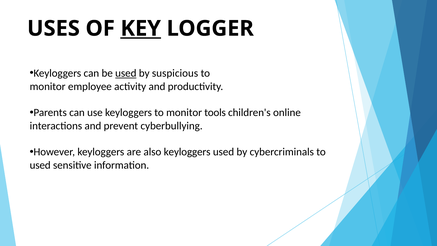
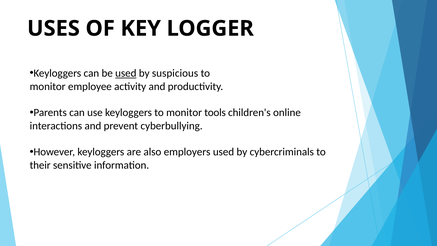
KEY underline: present -> none (141, 28)
also keyloggers: keyloggers -> employers (187, 152)
used: used -> their (40, 165)
